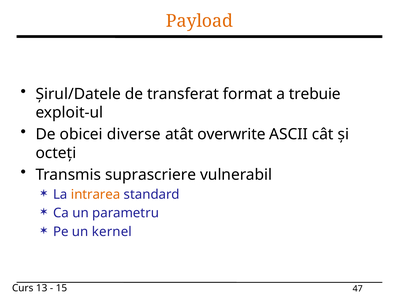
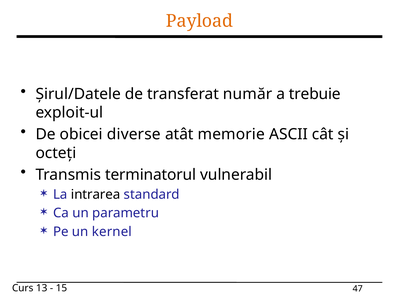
format: format -> număr (248, 94)
overwrite: overwrite -> memorie (231, 134)
suprascriere: suprascriere -> terminatorul (151, 175)
intrarea colour: orange -> black (96, 195)
